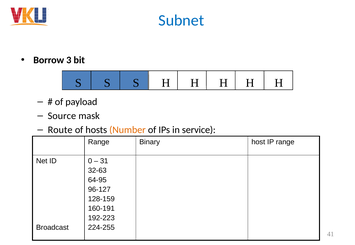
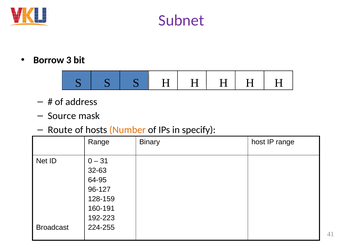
Subnet colour: blue -> purple (181, 20)
payload: payload -> address (81, 102)
service: service -> specify (199, 130)
